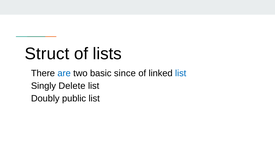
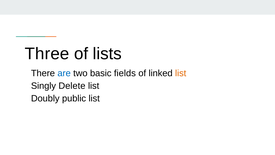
Struct: Struct -> Three (47, 54)
since: since -> fields (125, 73)
list colour: blue -> orange (181, 73)
